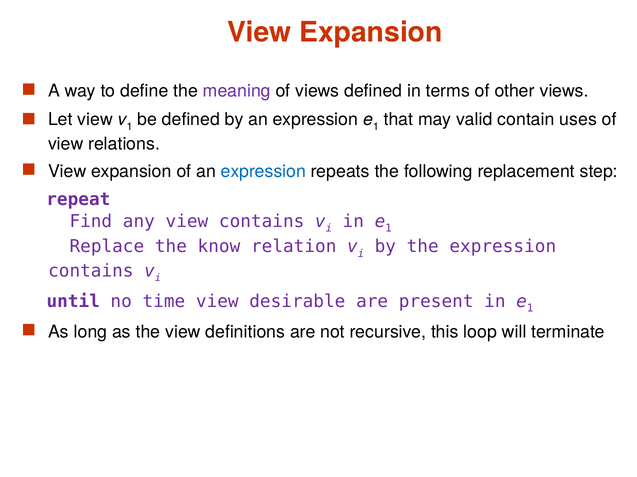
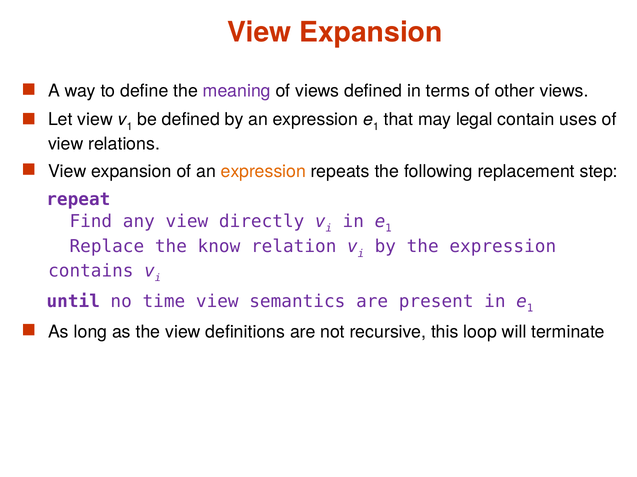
valid: valid -> legal (474, 120)
expression colour: blue -> orange (263, 172)
view contains: contains -> directly (262, 222)
desirable: desirable -> semantics (297, 302)
